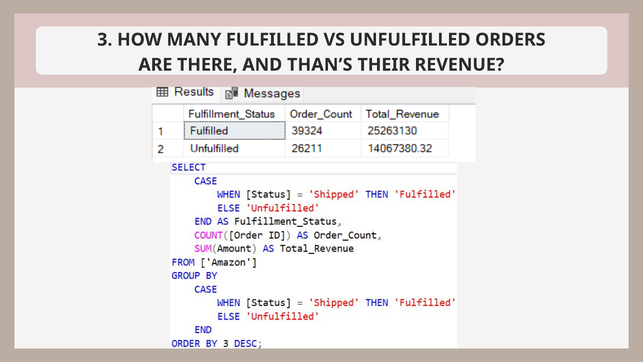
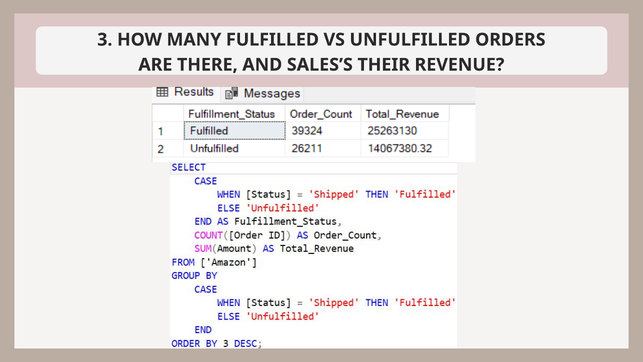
THAN’S: THAN’S -> SALES’S (320, 65)
